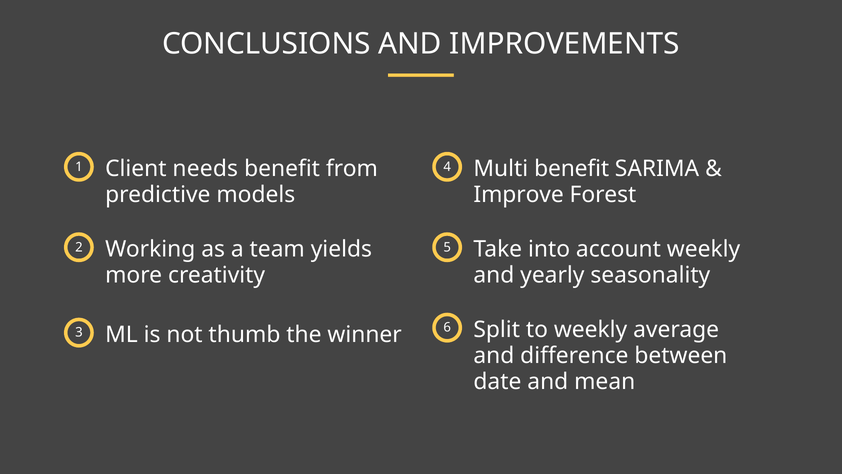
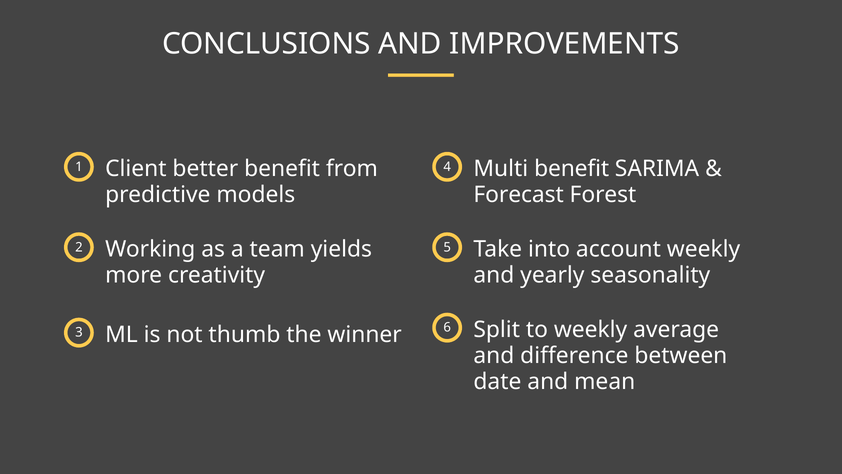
needs: needs -> better (205, 169)
Improve: Improve -> Forecast (519, 195)
